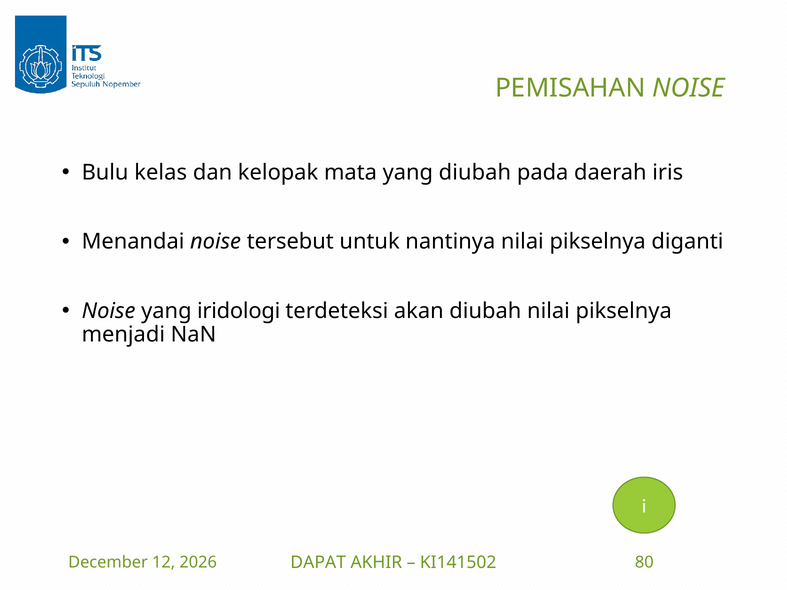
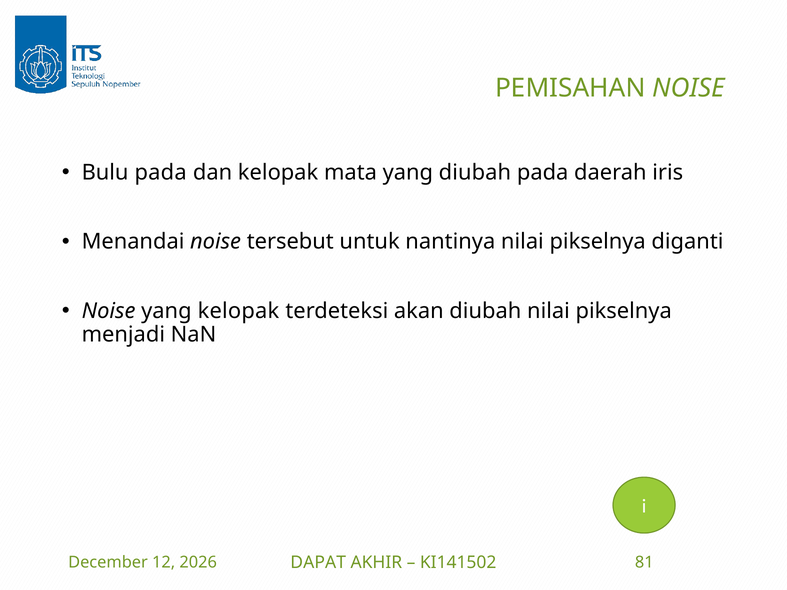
Bulu kelas: kelas -> pada (161, 173)
yang iridologi: iridologi -> kelopak (238, 311)
80: 80 -> 81 (644, 563)
